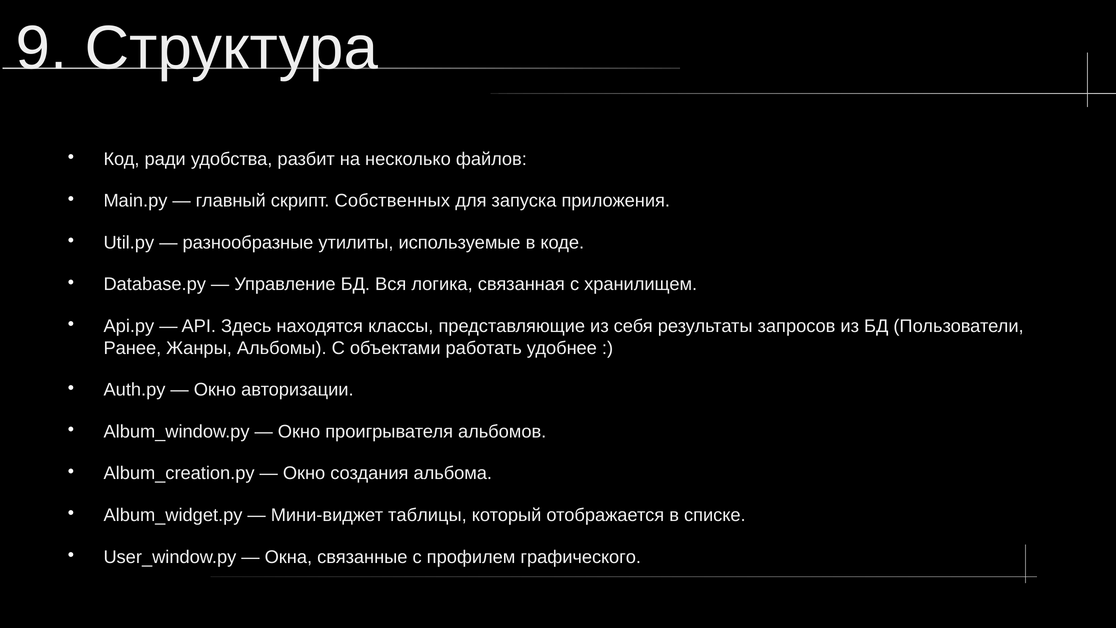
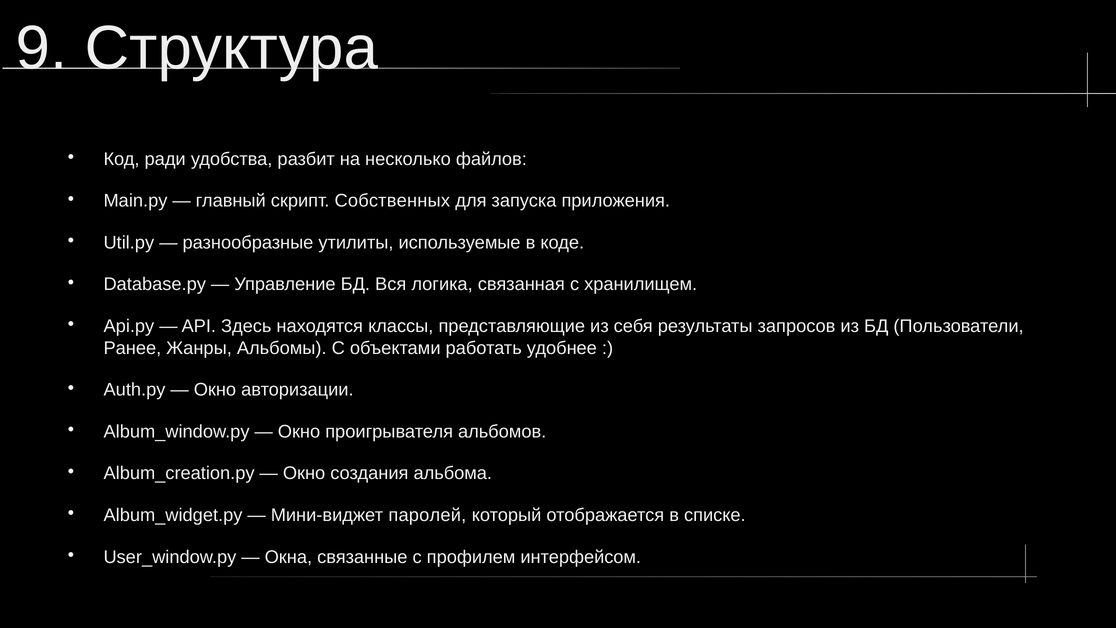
таблицы: таблицы -> паролей (427, 515)
графического: графического -> интерфейсом (581, 557)
